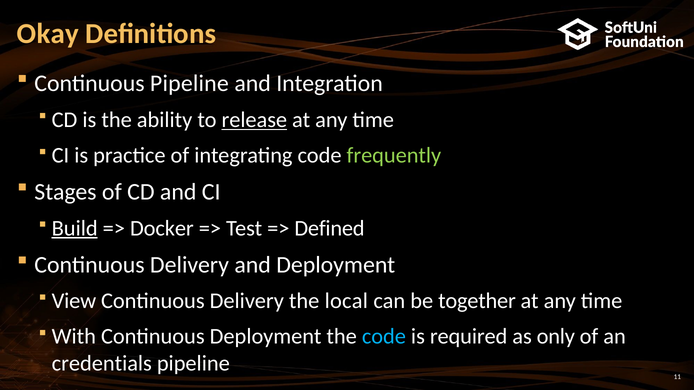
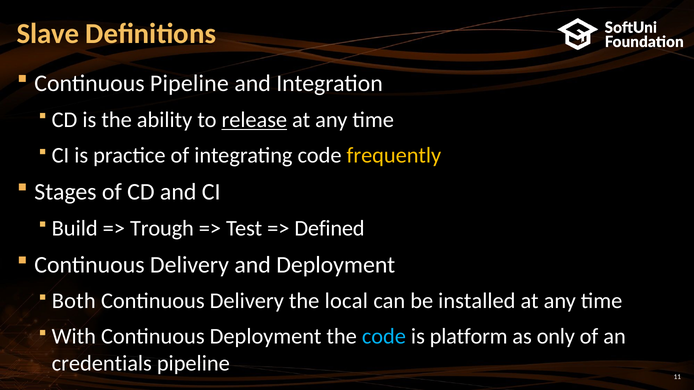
Okay: Okay -> Slave (48, 34)
frequently colour: light green -> yellow (394, 156)
Build underline: present -> none (75, 228)
Docker: Docker -> Trough (162, 228)
View: View -> Both (74, 301)
together: together -> installed (477, 301)
required: required -> platform (469, 337)
